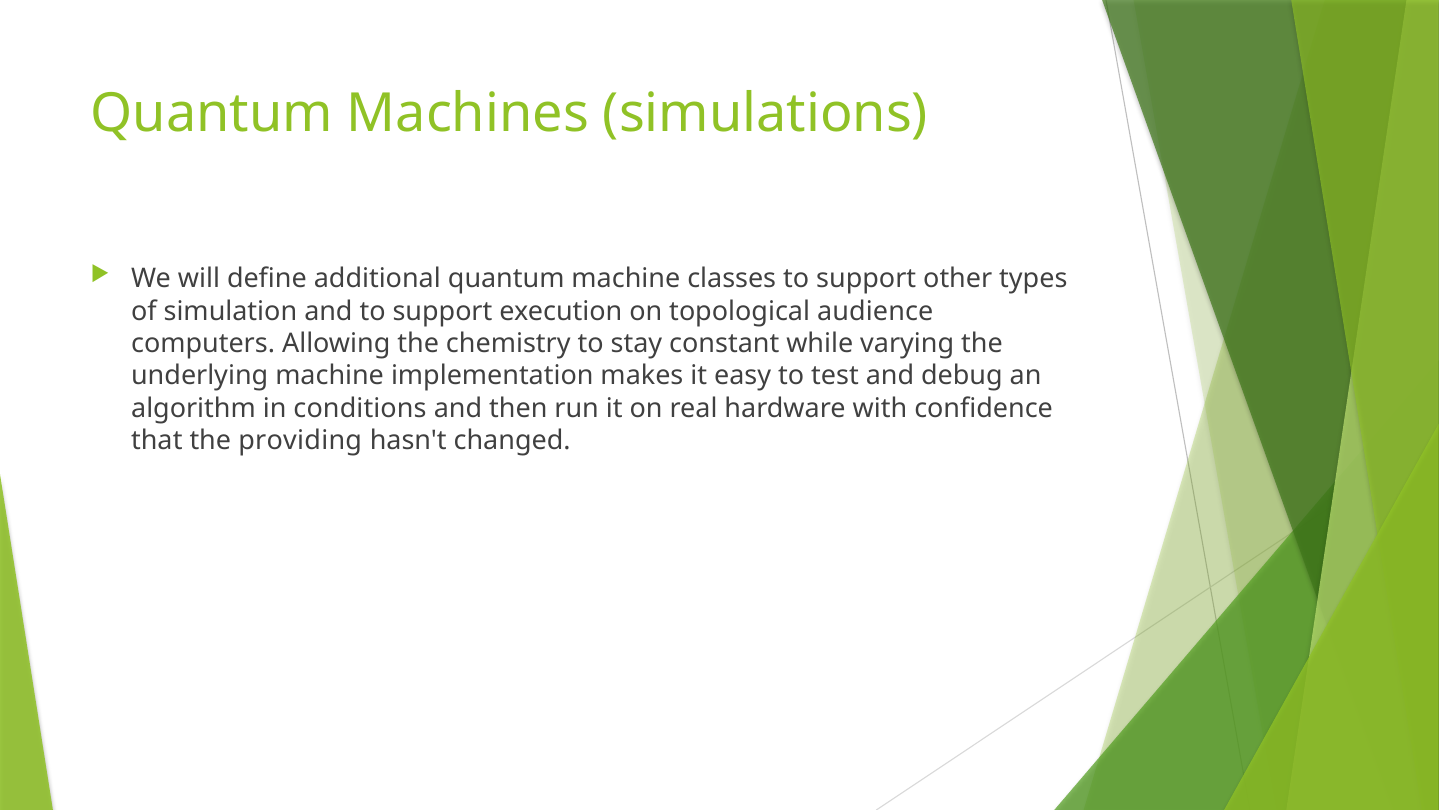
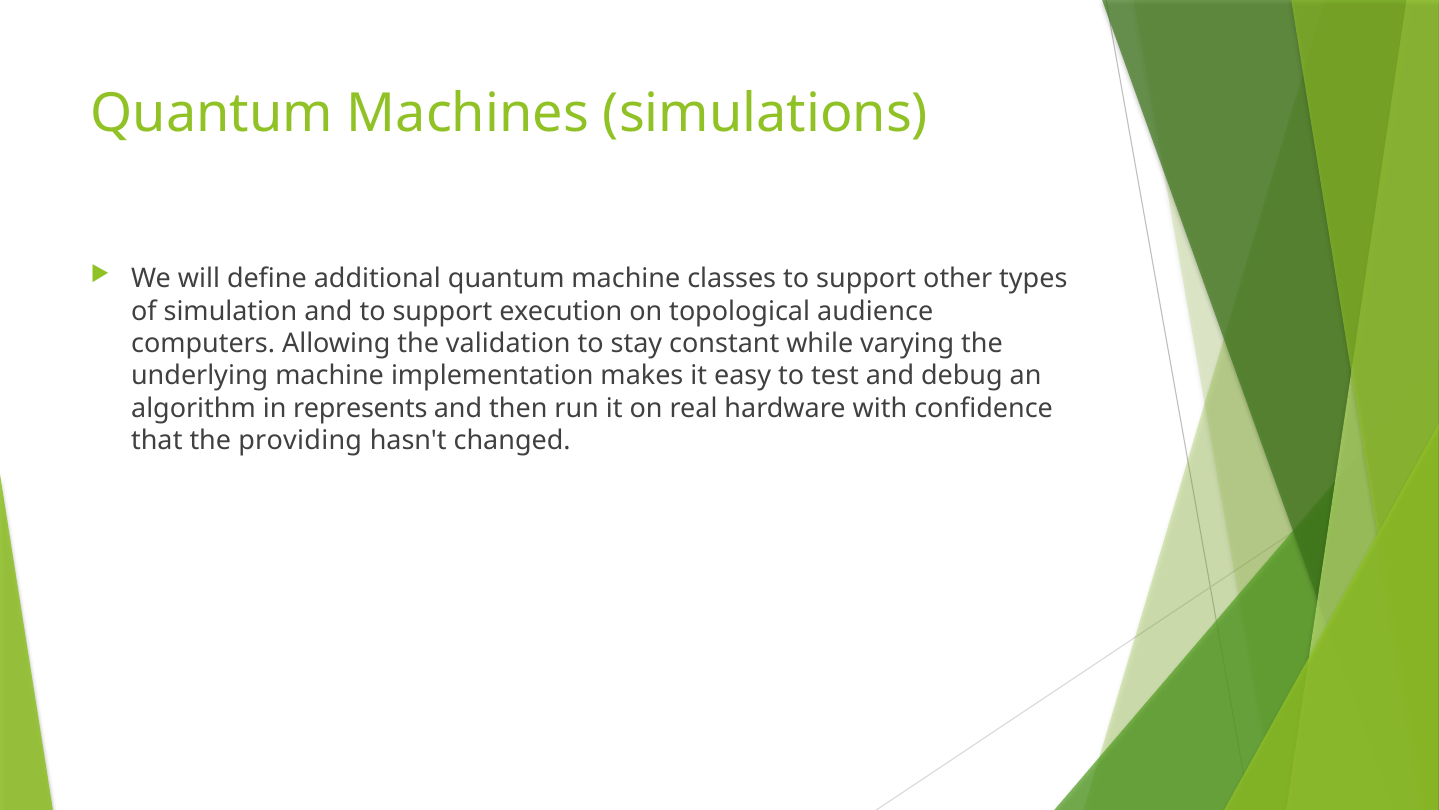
chemistry: chemistry -> validation (508, 343)
conditions: conditions -> represents (360, 408)
